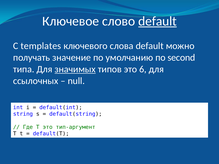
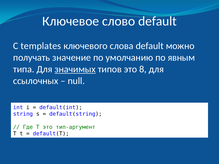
default underline: present -> none (157, 21)
second: second -> явным (181, 58)
6: 6 -> 8 (143, 69)
